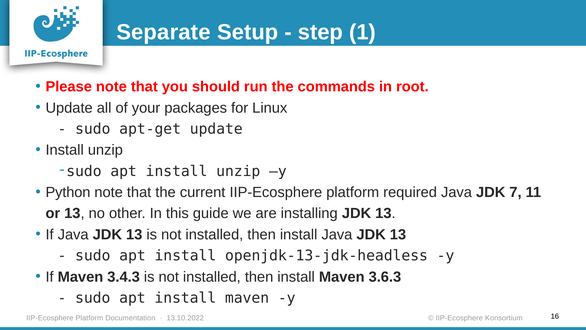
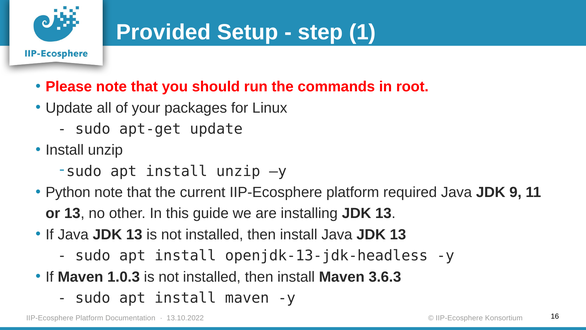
Separate: Separate -> Provided (164, 32)
7: 7 -> 9 (516, 192)
3.4.3: 3.4.3 -> 1.0.3 (124, 277)
